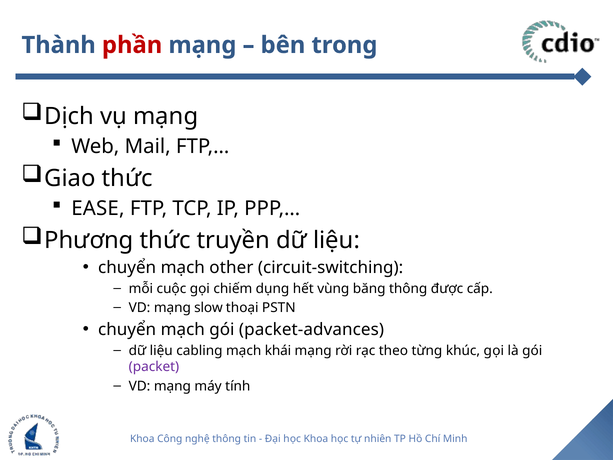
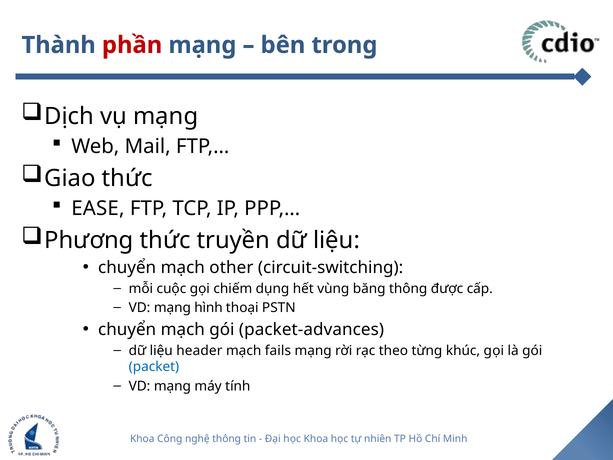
slow: slow -> hình (209, 308)
cabling: cabling -> header (199, 350)
khái: khái -> fails (278, 350)
packet colour: purple -> blue (154, 367)
